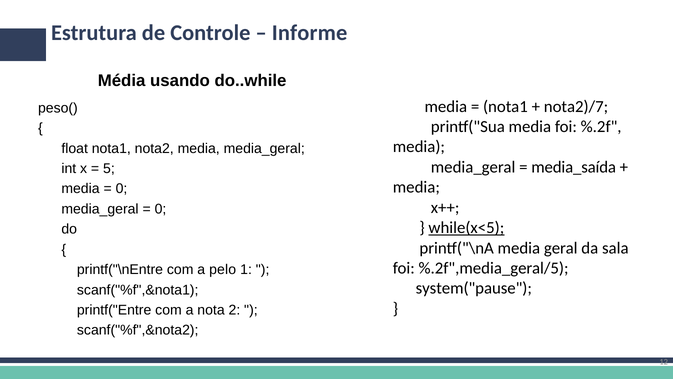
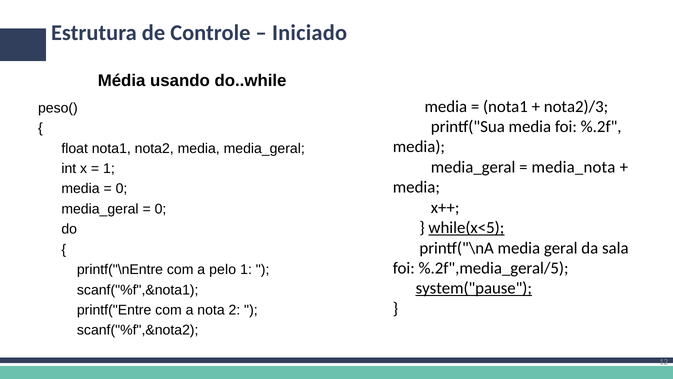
Informe: Informe -> Iniciado (310, 33)
nota2)/7: nota2)/7 -> nota2)/3 (576, 106)
media_saída: media_saída -> media_nota (573, 167)
5: 5 -> 1 (109, 168)
system("pause underline: none -> present (474, 288)
